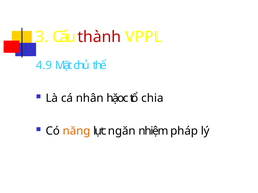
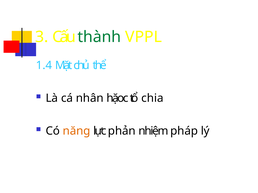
thành colour: red -> green (99, 37)
4.9: 4.9 -> 1.4 (44, 65)
ngăn: ngăn -> phản (122, 131)
